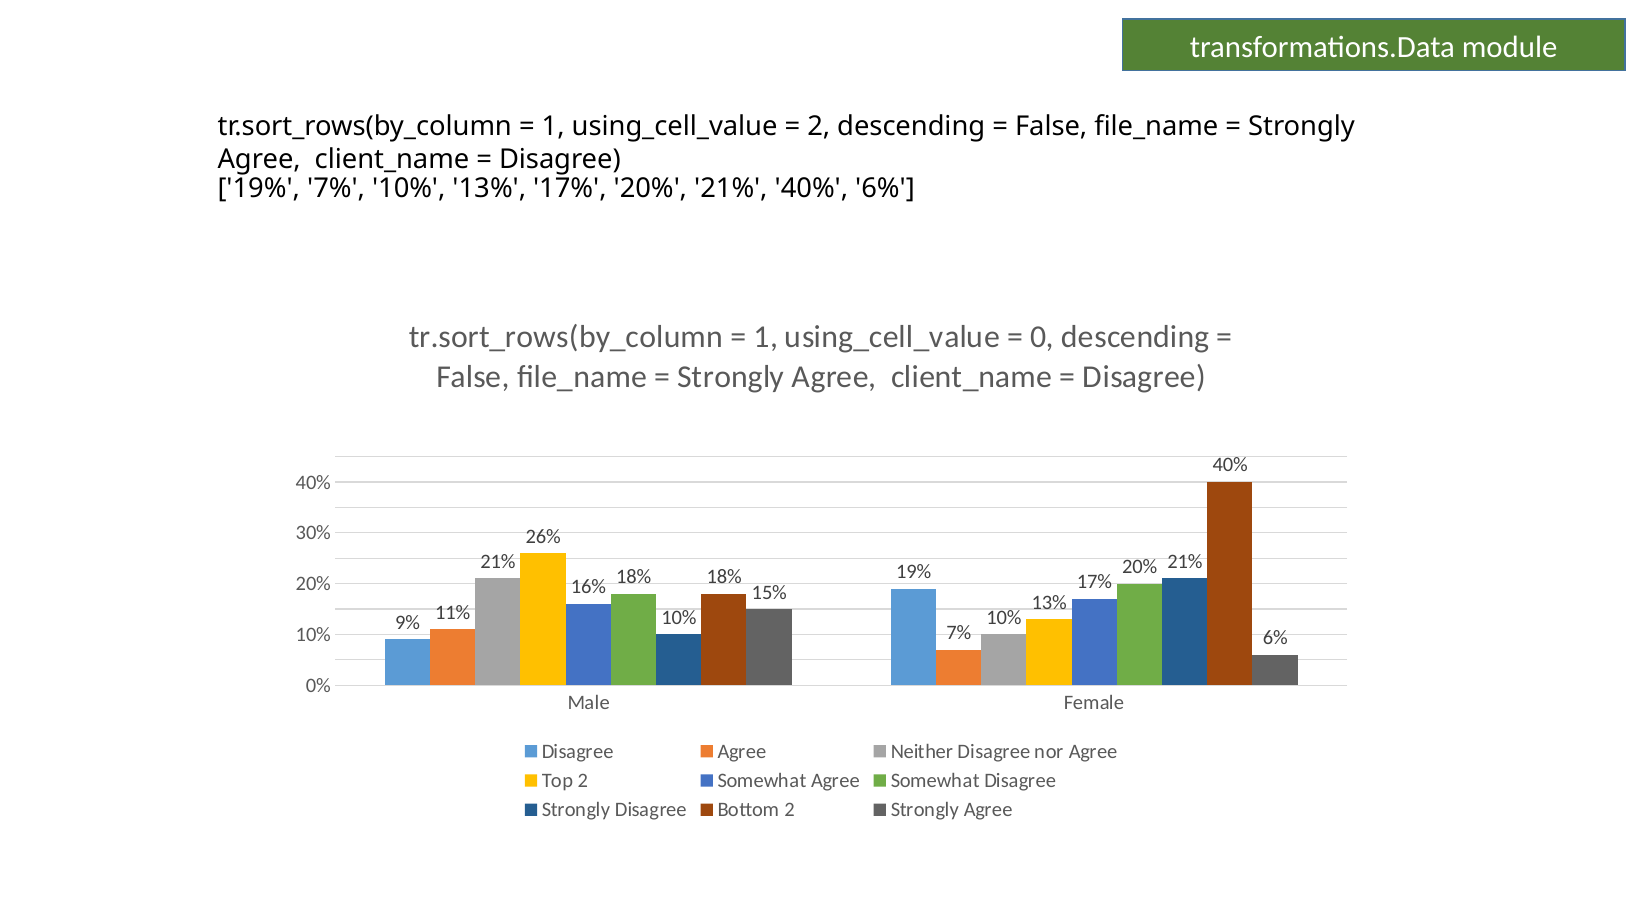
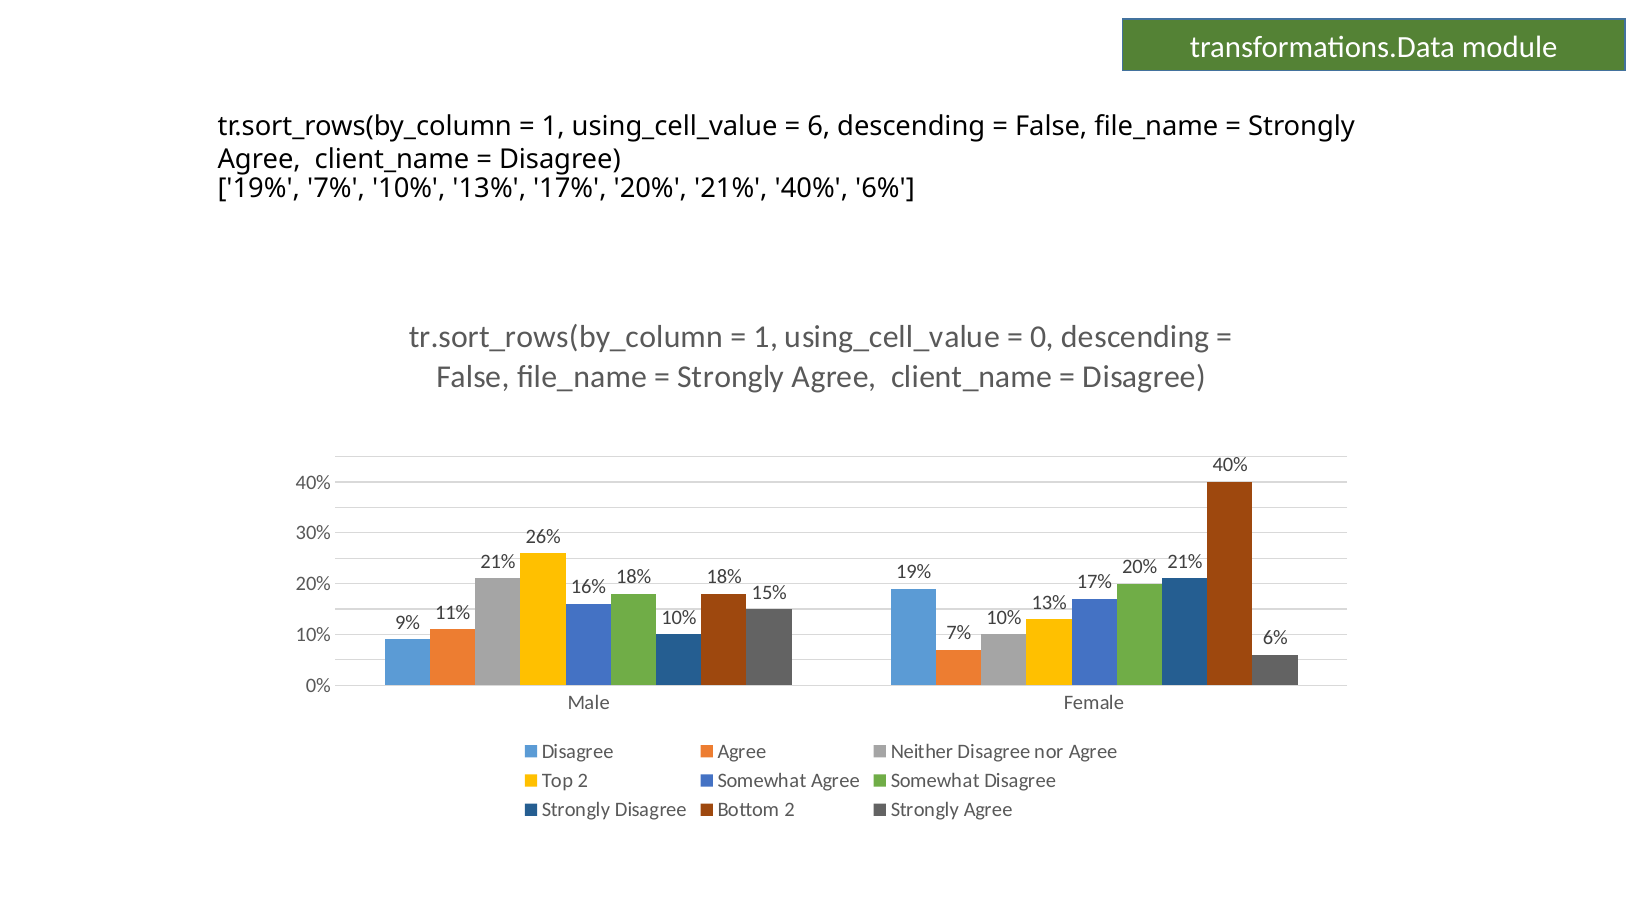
2: 2 -> 6 (819, 126)
